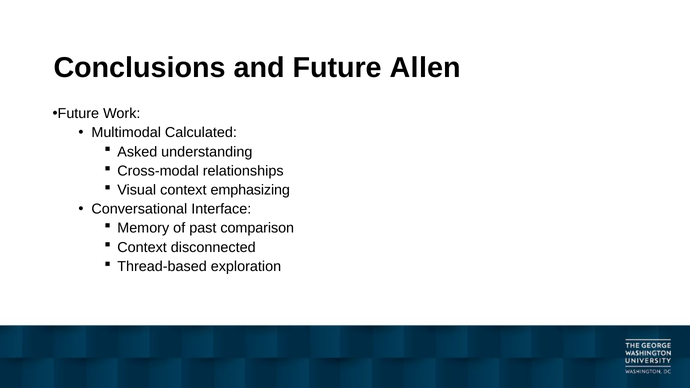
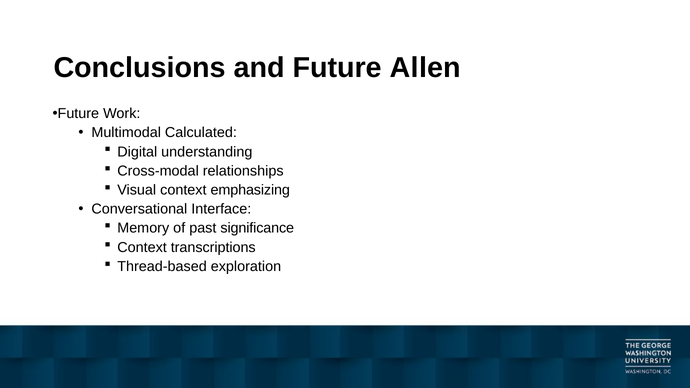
Asked: Asked -> Digital (137, 152)
comparison: comparison -> significance (257, 228)
disconnected: disconnected -> transcriptions (213, 247)
